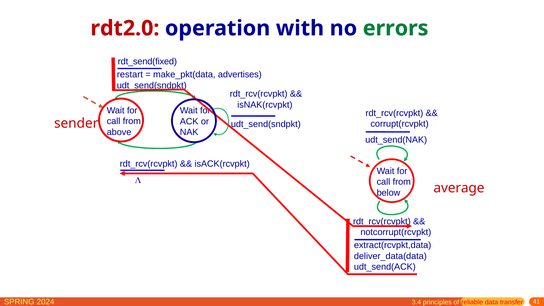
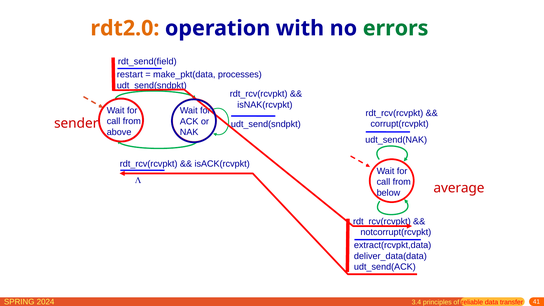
rdt2.0 colour: red -> orange (125, 28)
rdt_send(fixed: rdt_send(fixed -> rdt_send(field (147, 62)
advertises: advertises -> processes (240, 75)
